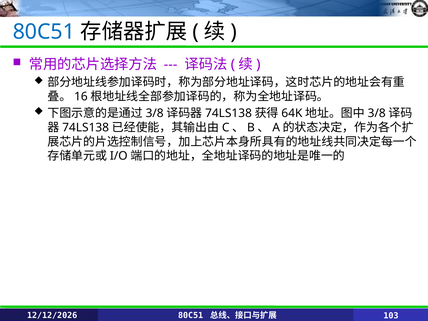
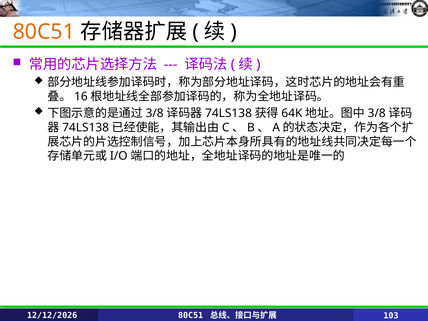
80C51 colour: blue -> orange (44, 32)
